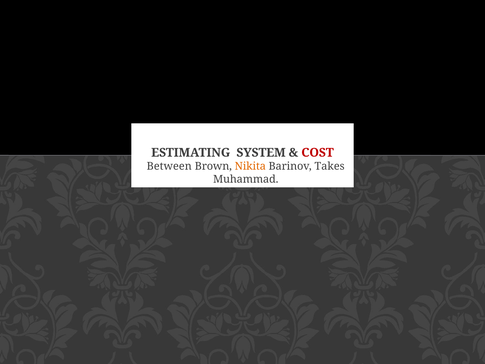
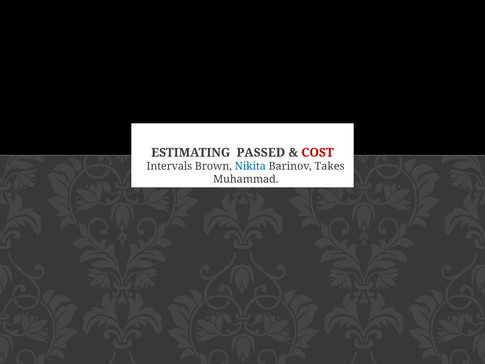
SYSTEM: SYSTEM -> PASSED (261, 153)
Between: Between -> Intervals (169, 166)
Nikita colour: orange -> blue (250, 166)
